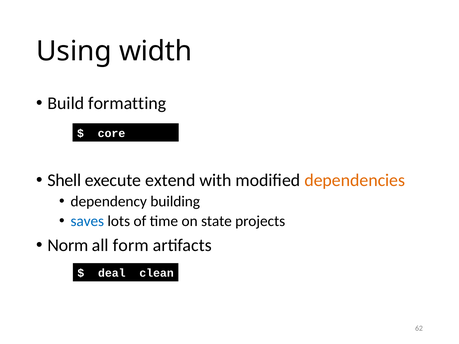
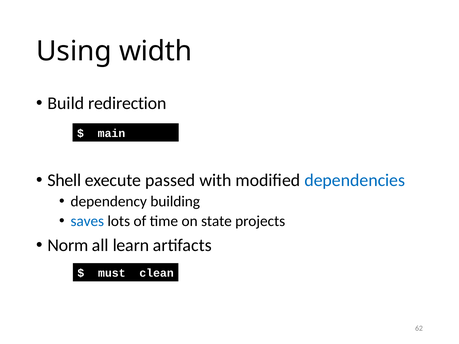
formatting: formatting -> redirection (127, 103)
core: core -> main (111, 133)
extend: extend -> passed (170, 180)
dependencies colour: orange -> blue (355, 180)
form: form -> learn (131, 246)
deal: deal -> must (112, 273)
